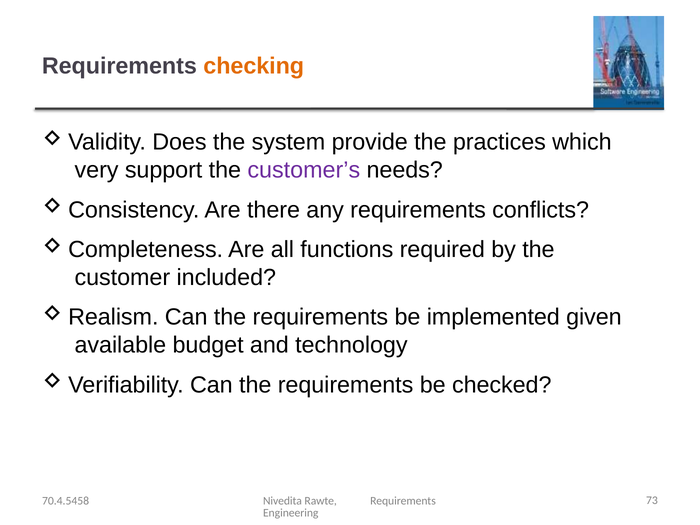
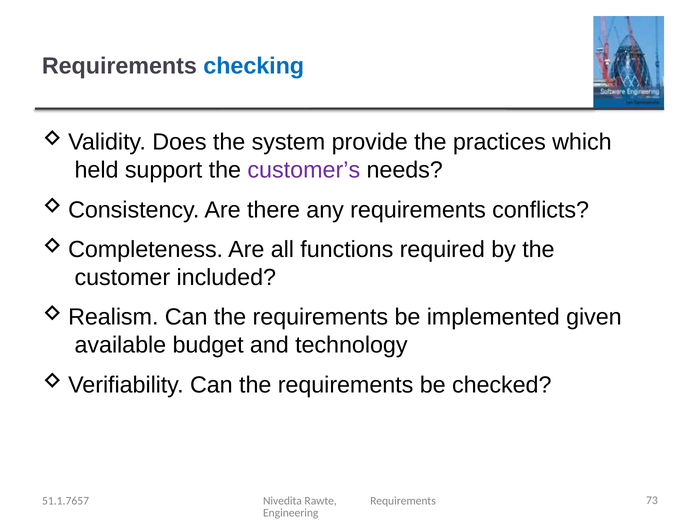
checking colour: orange -> blue (254, 66)
very: very -> held (97, 170)
70.4.5458: 70.4.5458 -> 51.1.7657 (66, 501)
